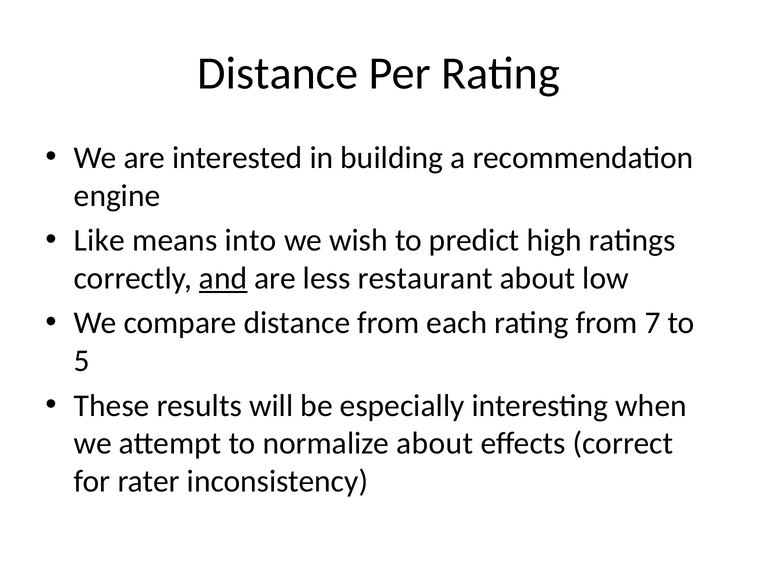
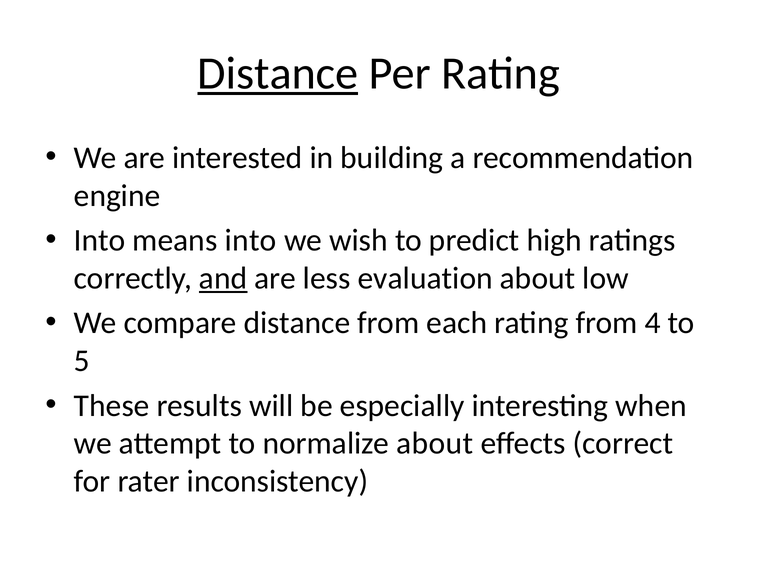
Distance underline: none -> present (278, 73)
Like: Like -> Into (100, 240)
restaurant: restaurant -> evaluation (425, 278)
7: 7 -> 4 (653, 323)
